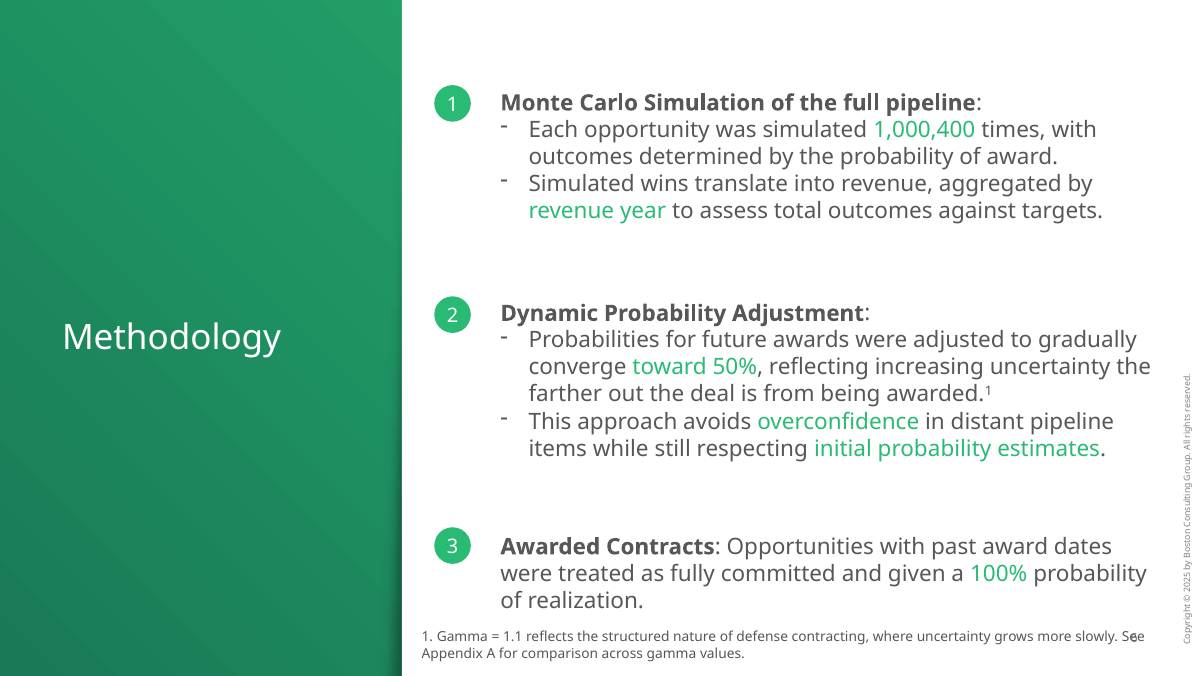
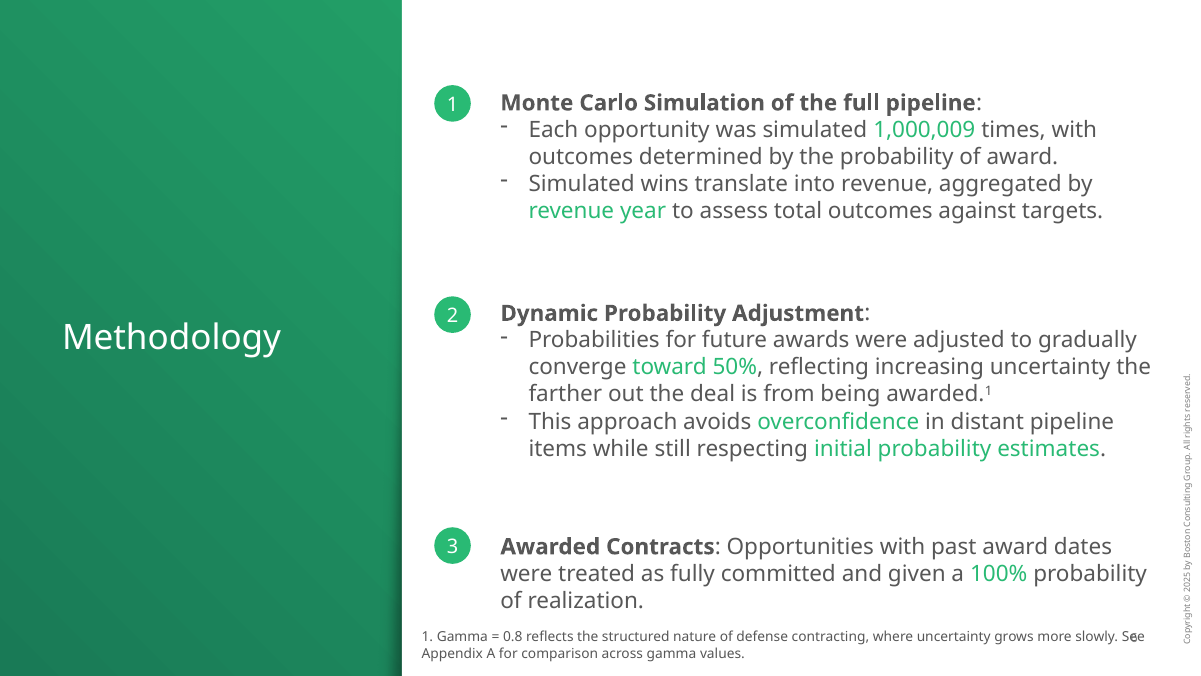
1,000,400: 1,000,400 -> 1,000,009 (924, 130)
1.1: 1.1 -> 0.8 (513, 637)
